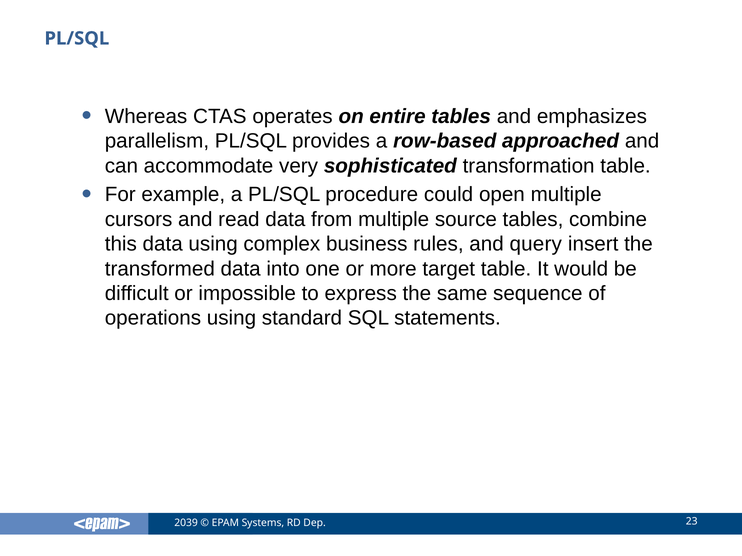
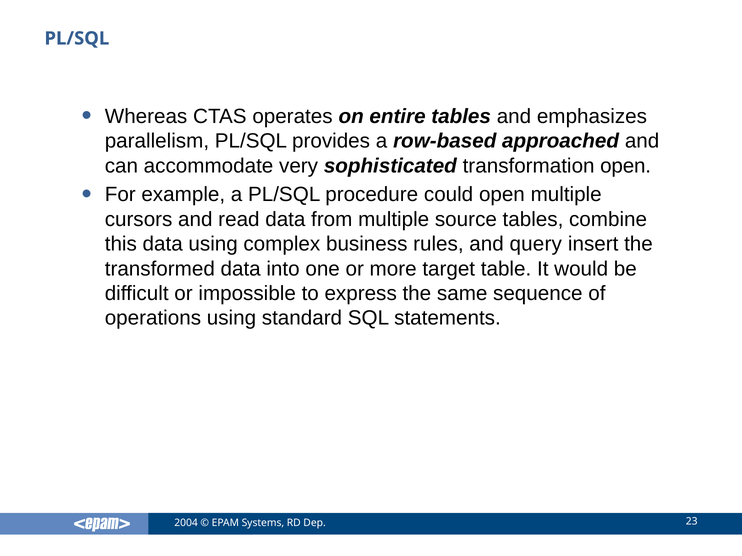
transformation table: table -> open (626, 166)
2039: 2039 -> 2004 (186, 523)
